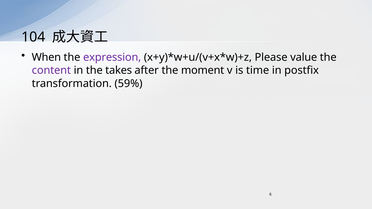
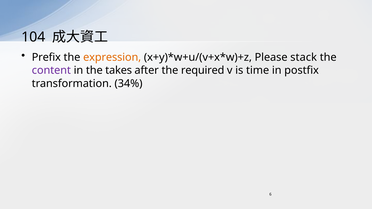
When: When -> Prefix (46, 57)
expression colour: purple -> orange (112, 57)
value: value -> stack (304, 57)
moment: moment -> required (203, 70)
59%: 59% -> 34% (129, 84)
